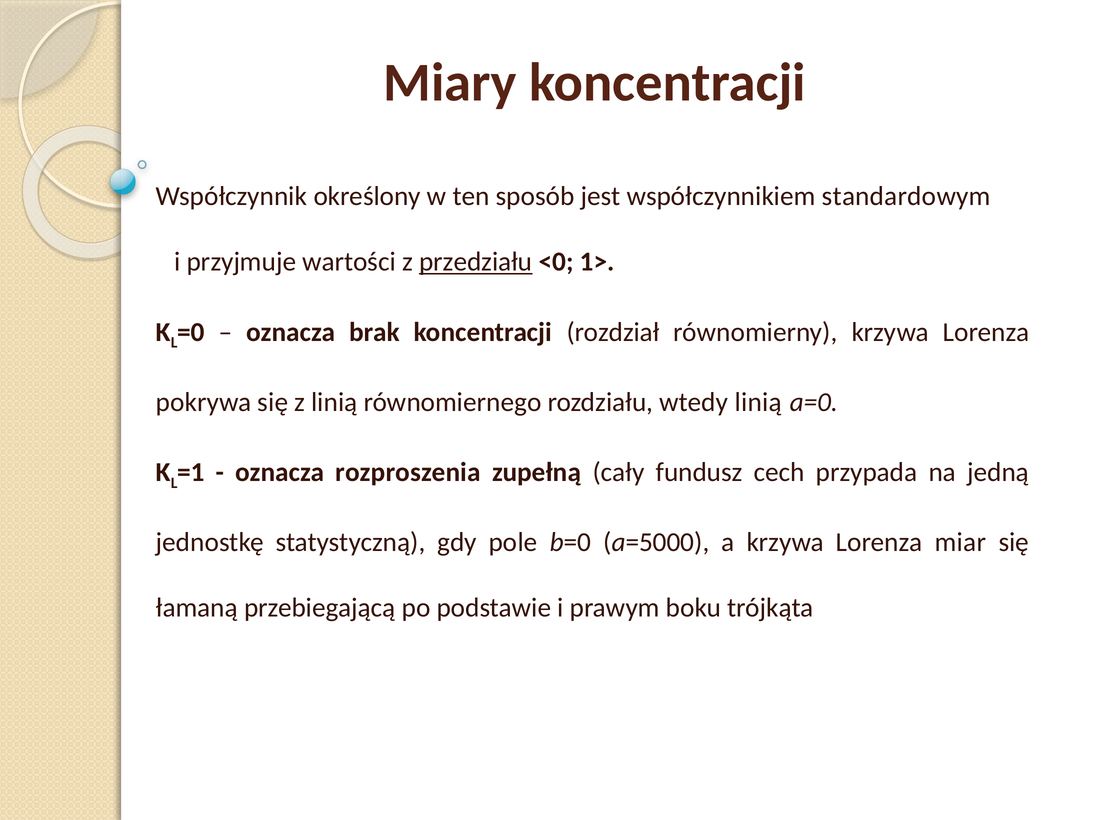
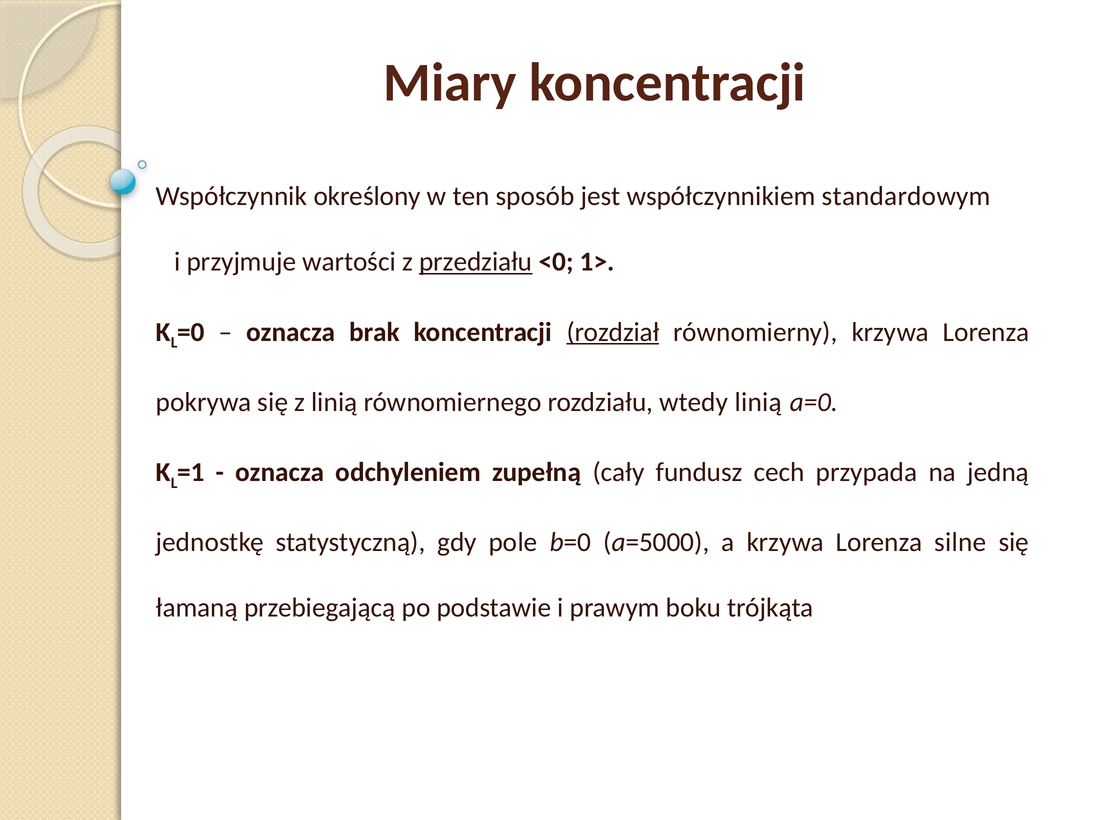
rozdział underline: none -> present (613, 332)
rozproszenia: rozproszenia -> odchyleniem (408, 472)
miar: miar -> silne (960, 542)
